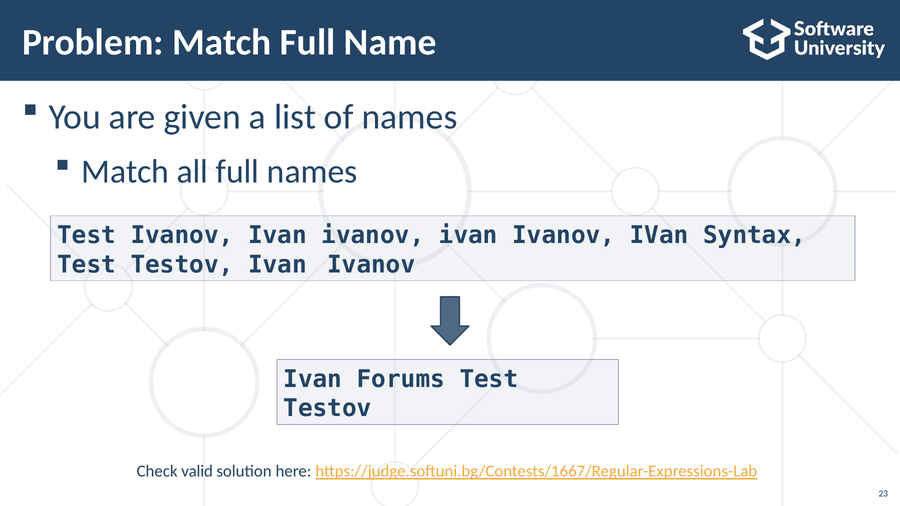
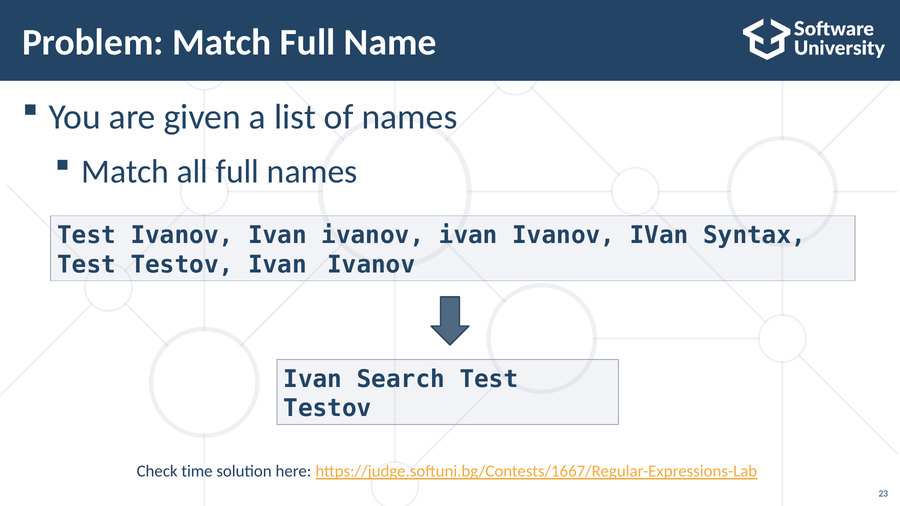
Forums: Forums -> Search (401, 379)
valid: valid -> time (197, 472)
